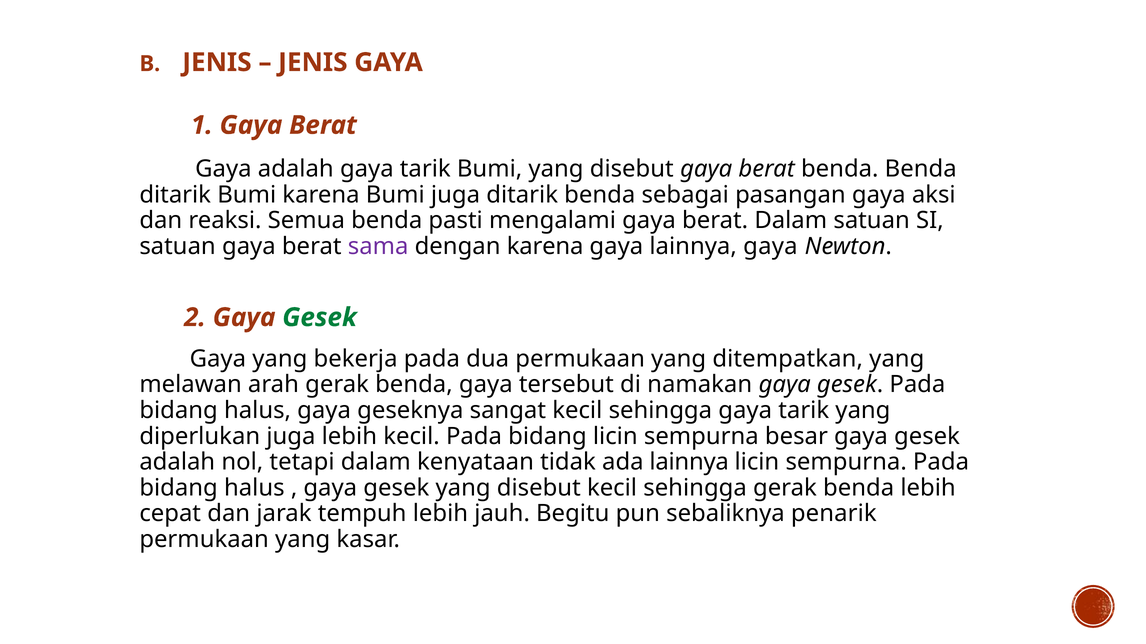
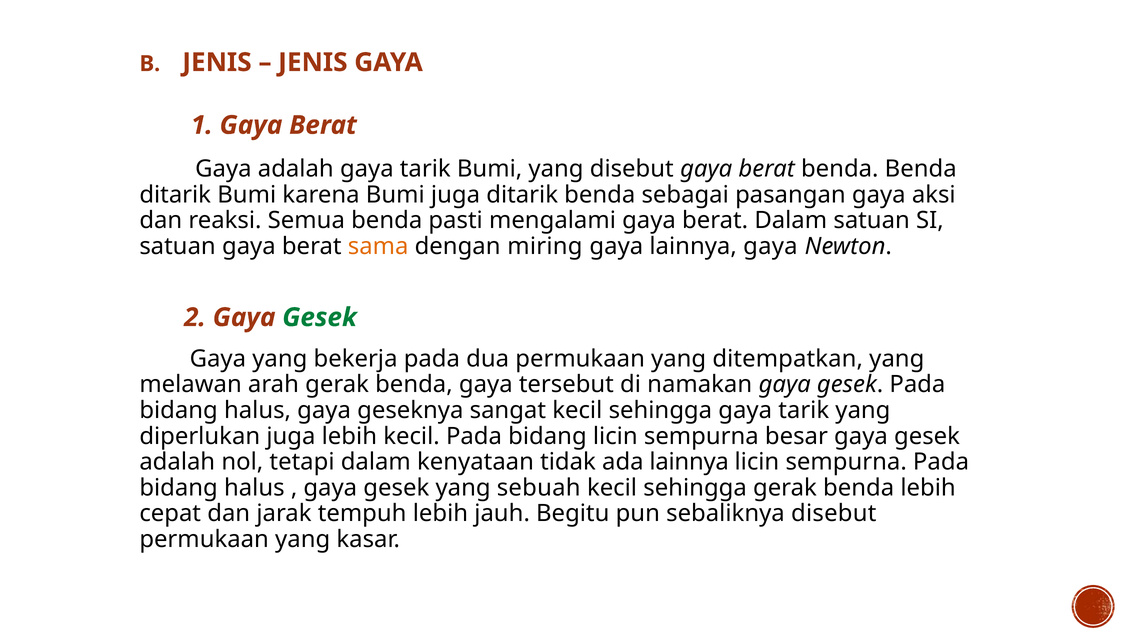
sama colour: purple -> orange (378, 247)
dengan karena: karena -> miring (545, 247)
gesek yang disebut: disebut -> sebuah (539, 488)
sebaliknya penarik: penarik -> disebut (834, 514)
